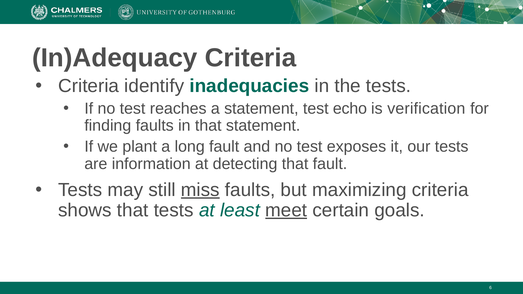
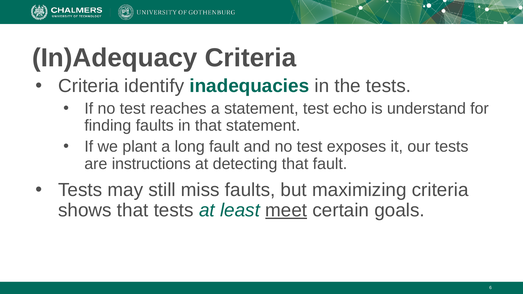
verification: verification -> understand (426, 108)
information: information -> instructions (151, 164)
miss underline: present -> none (200, 190)
